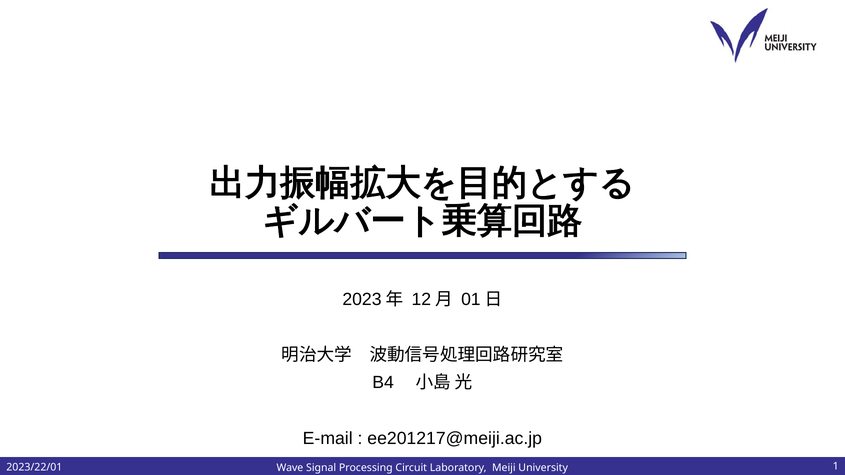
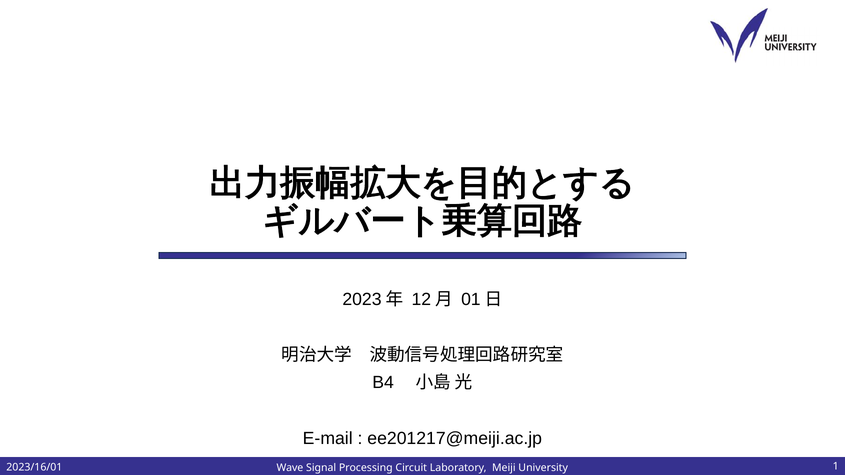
2023/22/01: 2023/22/01 -> 2023/16/01 (34, 467)
